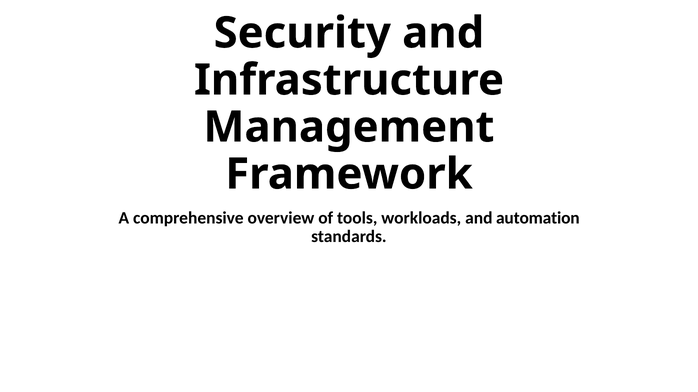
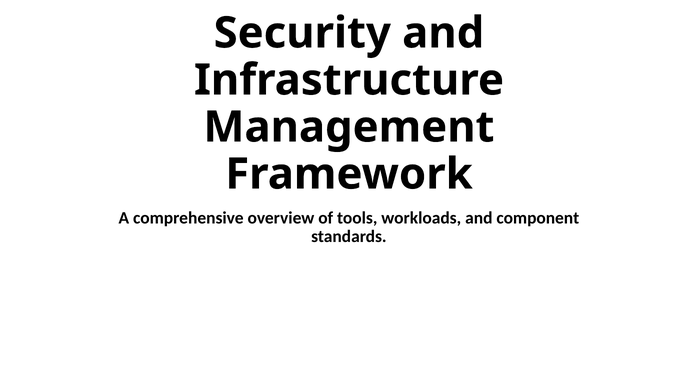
automation: automation -> component (538, 218)
